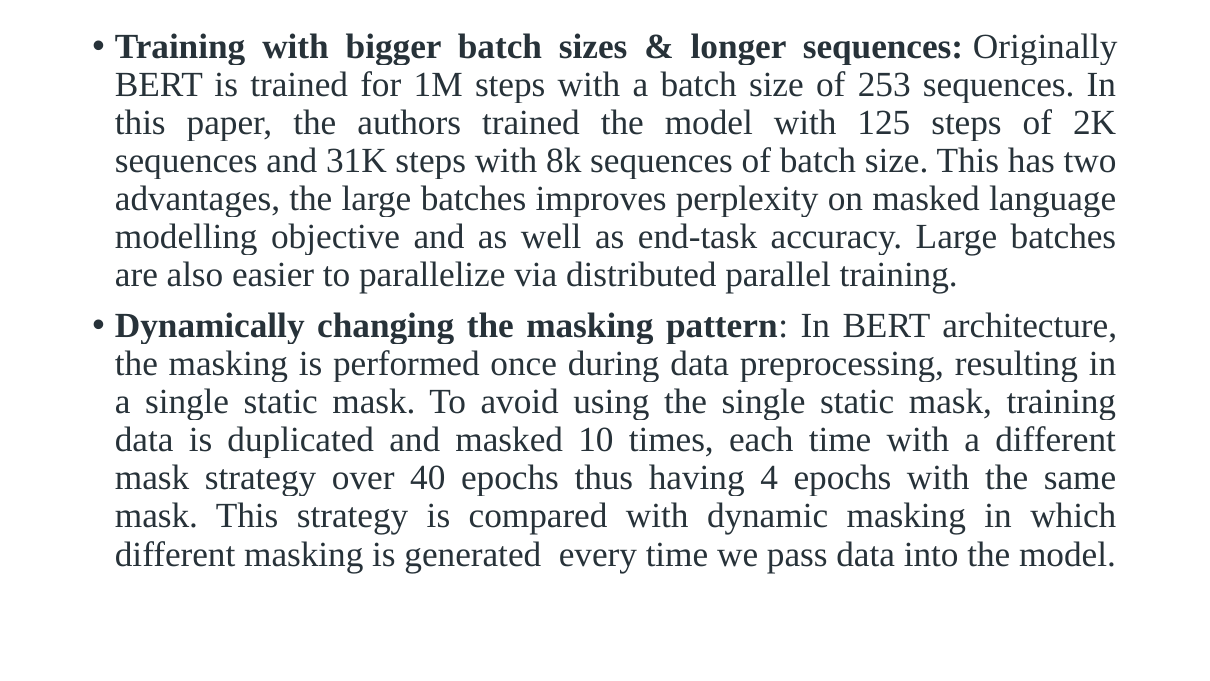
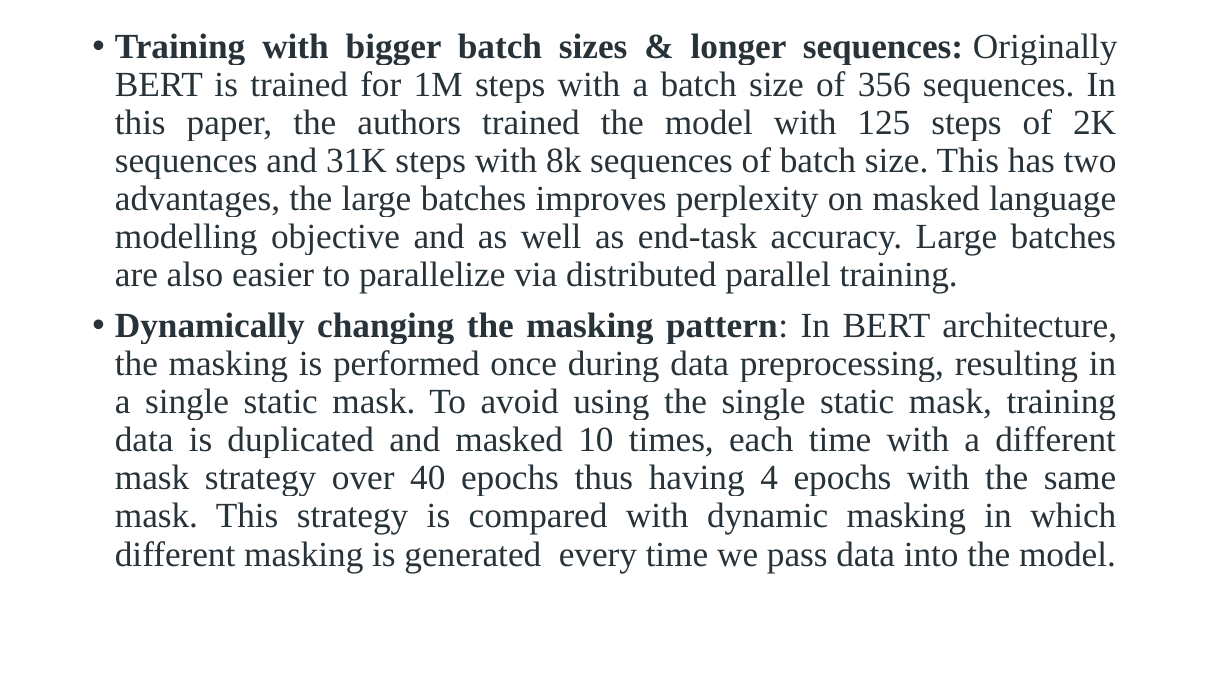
253: 253 -> 356 (884, 85)
